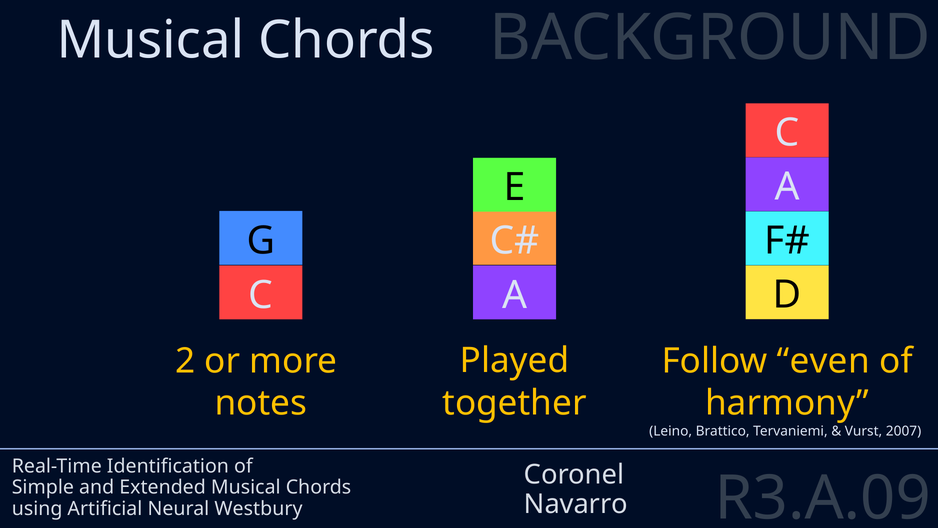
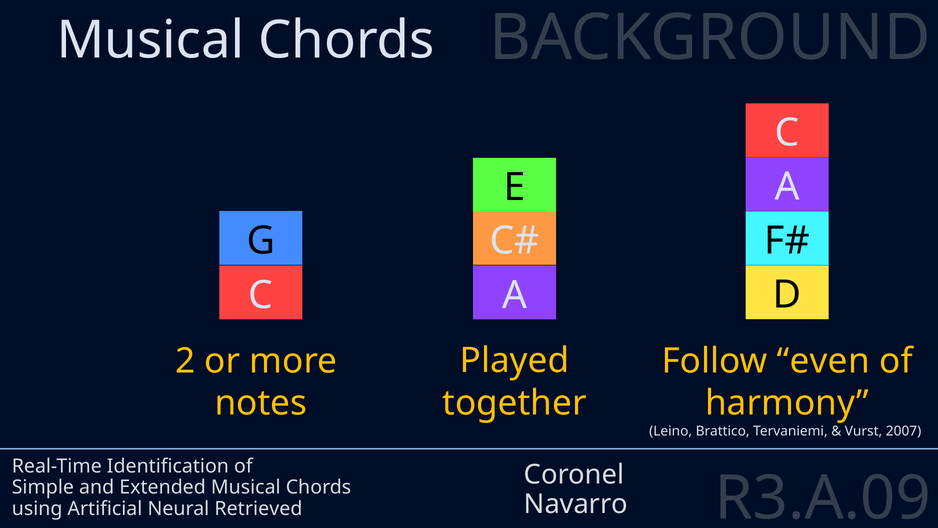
Westbury: Westbury -> Retrieved (258, 508)
